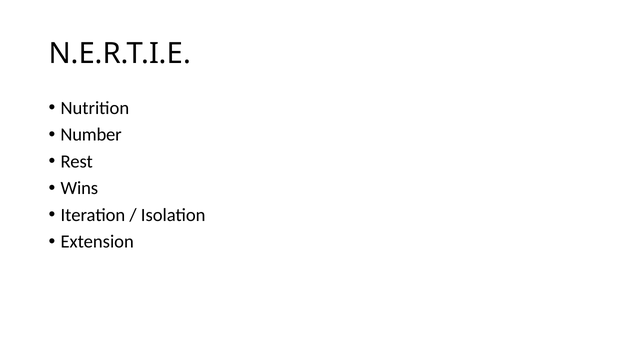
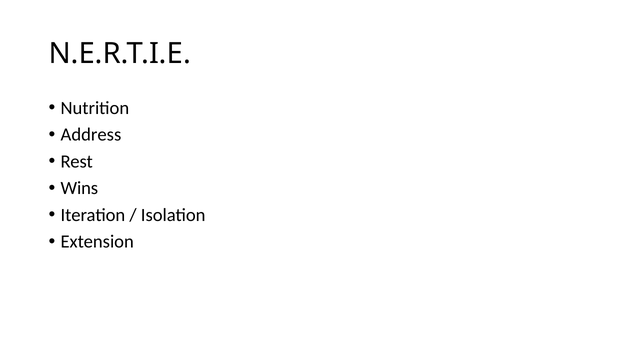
Number: Number -> Address (91, 135)
